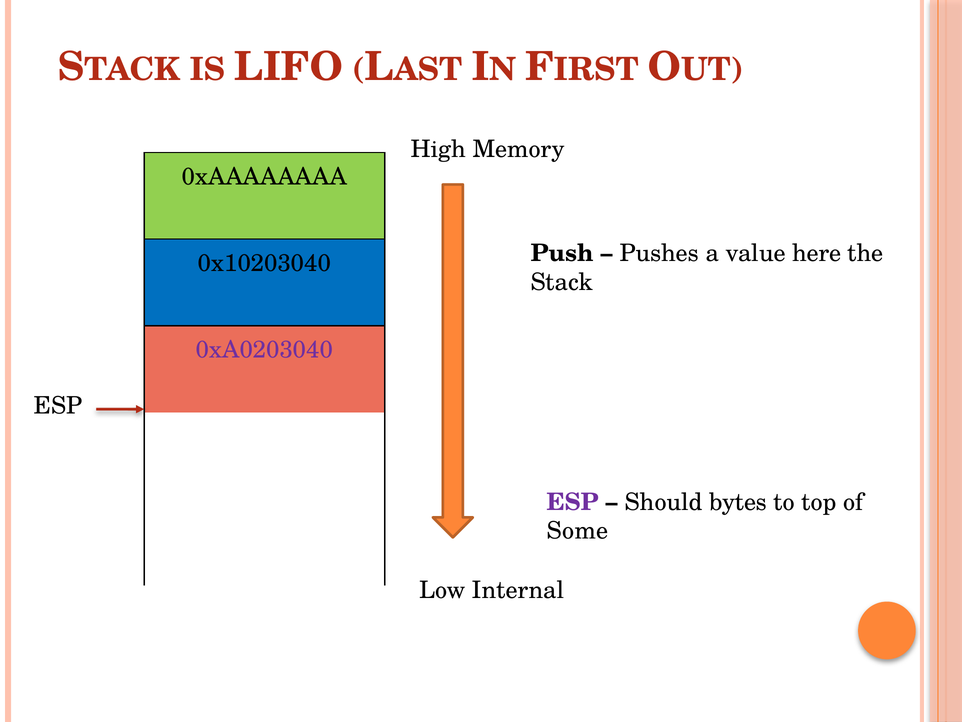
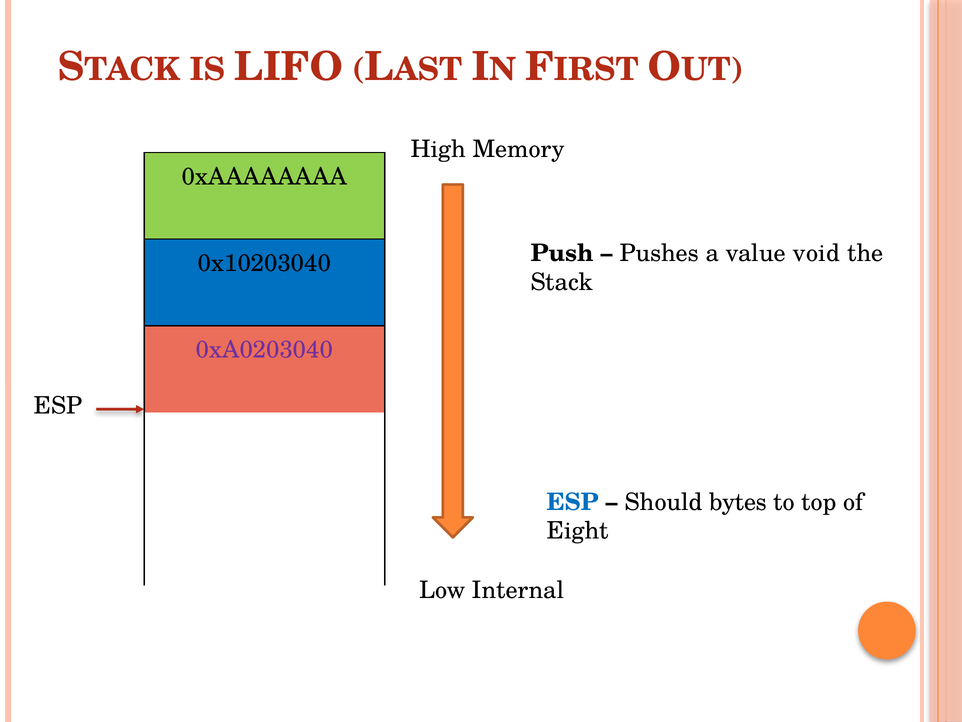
here: here -> void (816, 253)
ESP colour: purple -> blue (573, 502)
Some: Some -> Eight (578, 531)
